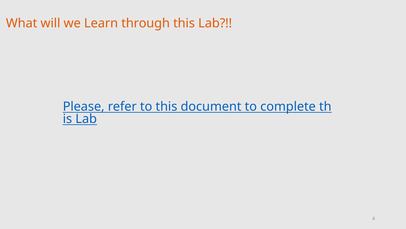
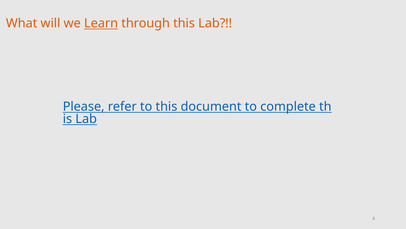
Learn underline: none -> present (101, 23)
